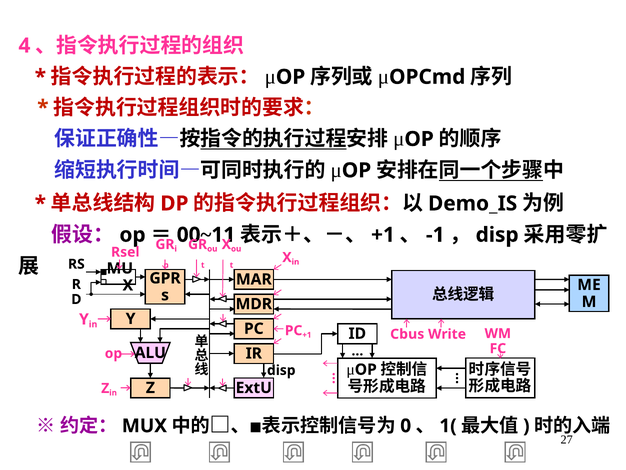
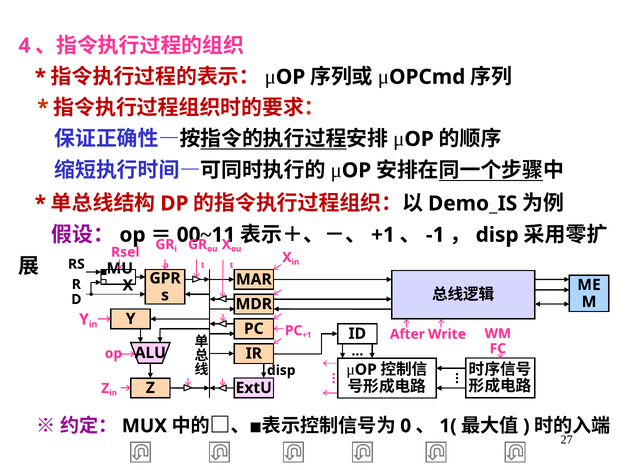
Cbus: Cbus -> After (407, 334)
